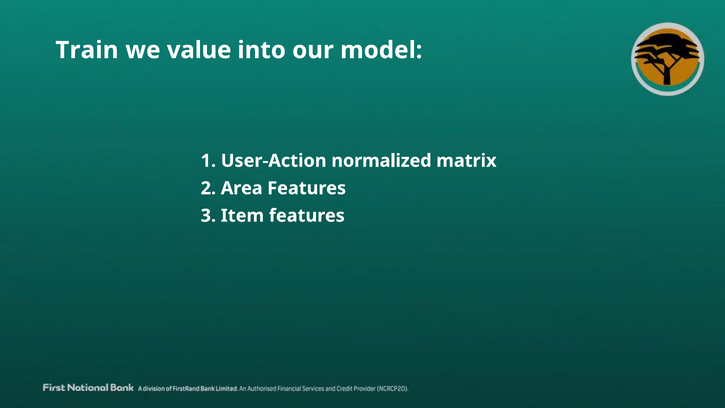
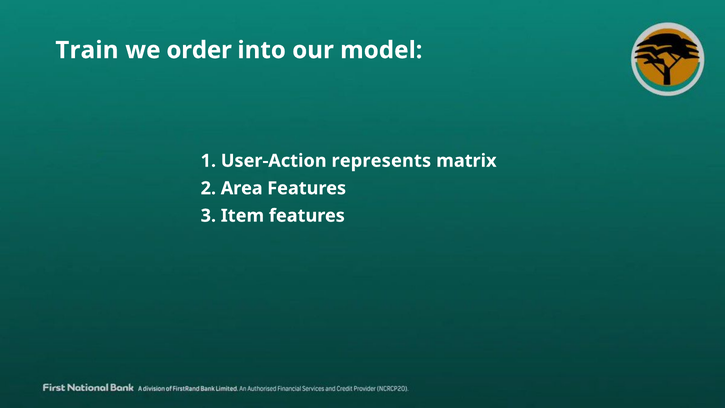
value: value -> order (199, 50)
normalized: normalized -> represents (381, 161)
